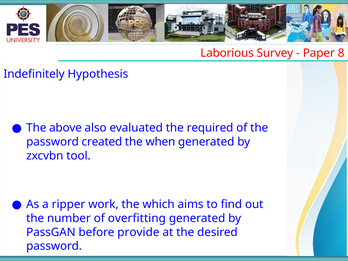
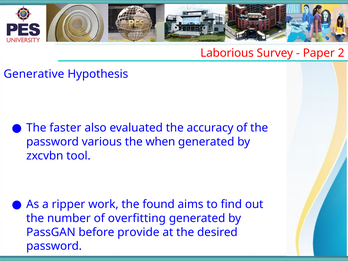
8: 8 -> 2 (341, 53)
Indefinitely: Indefinitely -> Generative (34, 74)
above: above -> faster (65, 128)
required: required -> accuracy (210, 128)
created: created -> various (102, 142)
which: which -> found (159, 204)
